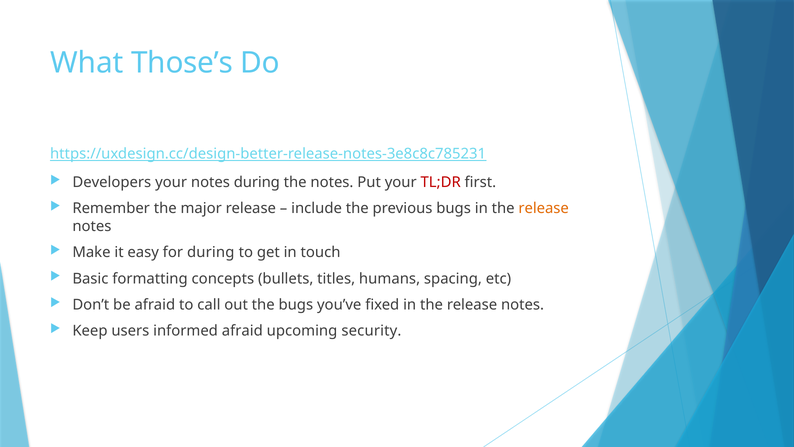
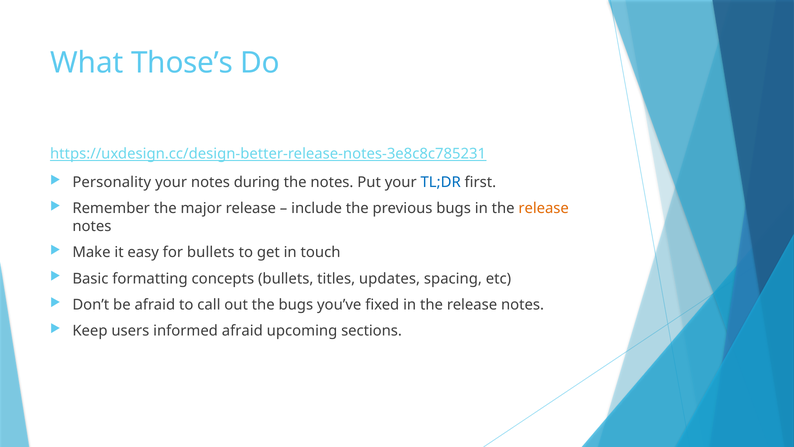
Developers: Developers -> Personality (112, 182)
TL;DR colour: red -> blue (441, 182)
for during: during -> bullets (211, 252)
humans: humans -> updates (390, 278)
security: security -> sections (372, 331)
